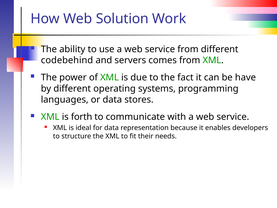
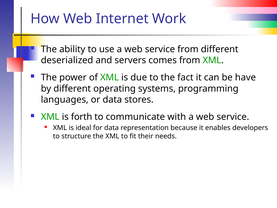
Solution: Solution -> Internet (122, 19)
codebehind: codebehind -> deserialized (67, 60)
